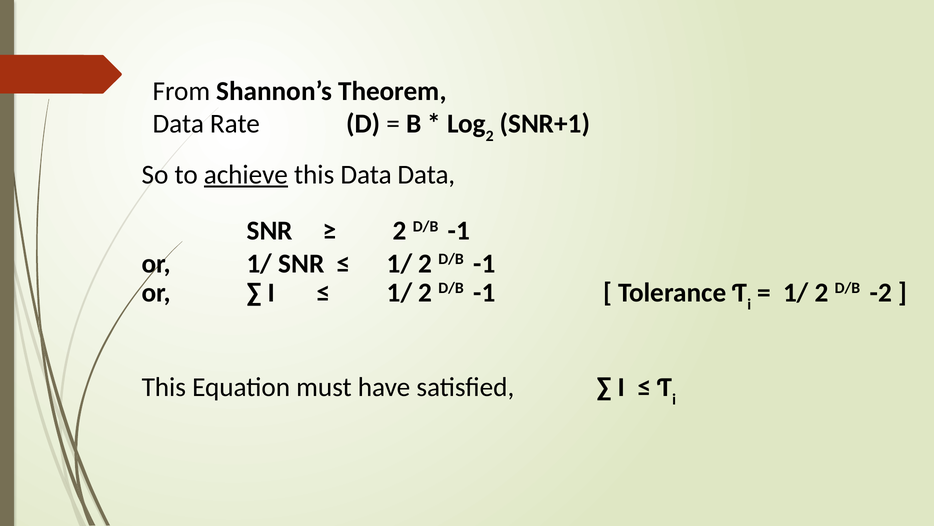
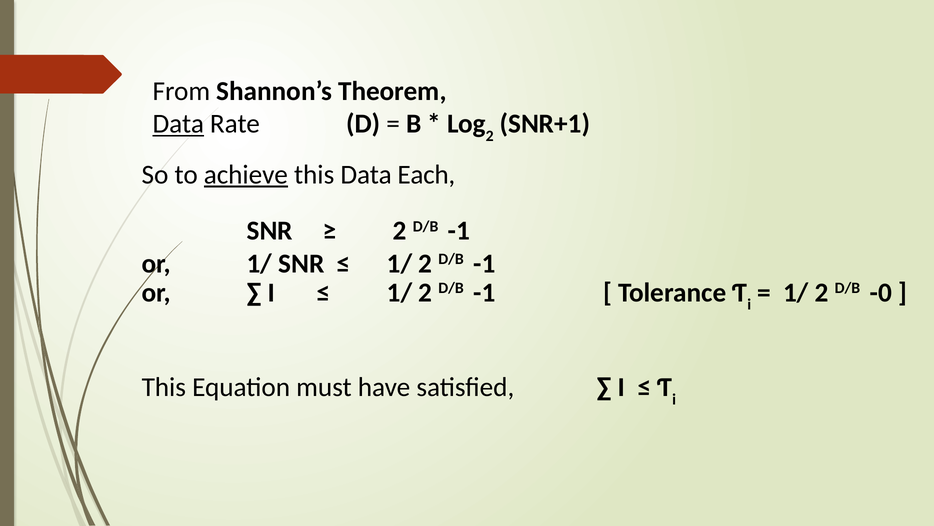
Data underline: none -> present (178, 124)
Data Data: Data -> Each (426, 175)
-2: -2 -> -0 (881, 292)
